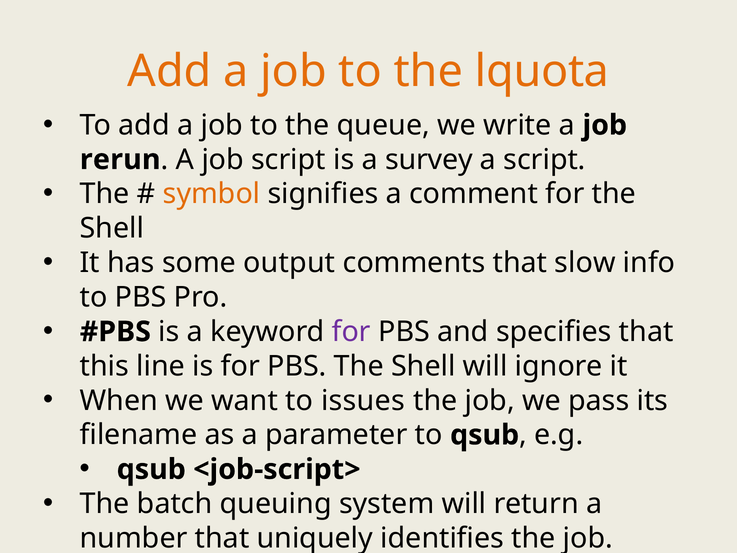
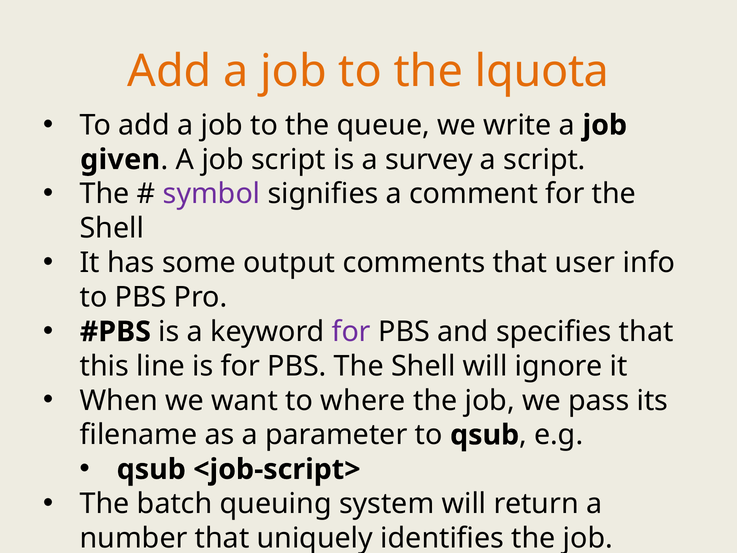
rerun: rerun -> given (120, 159)
symbol colour: orange -> purple (212, 194)
slow: slow -> user (585, 263)
issues: issues -> where (363, 400)
